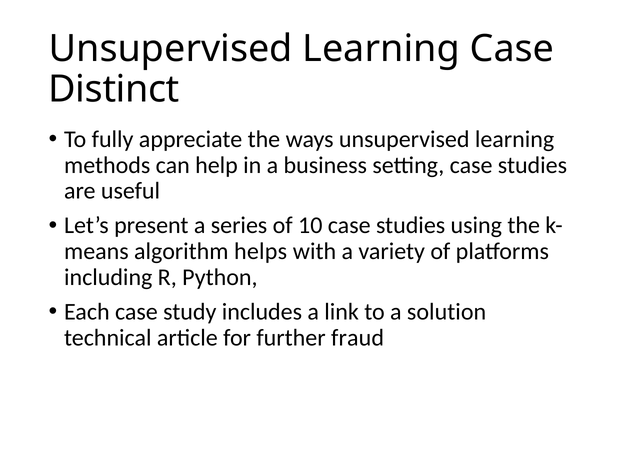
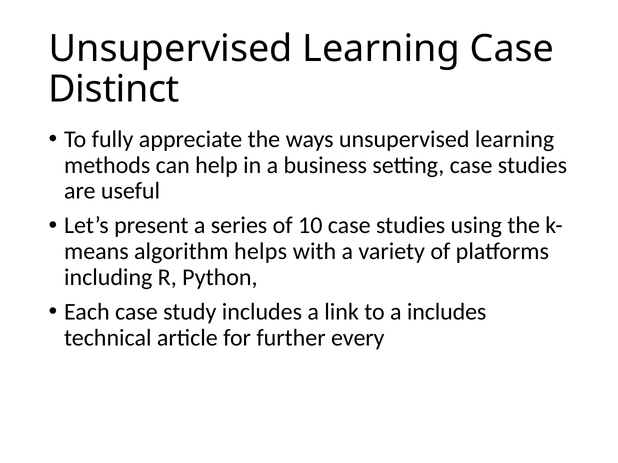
a solution: solution -> includes (447, 312)
fraud: fraud -> every (358, 338)
